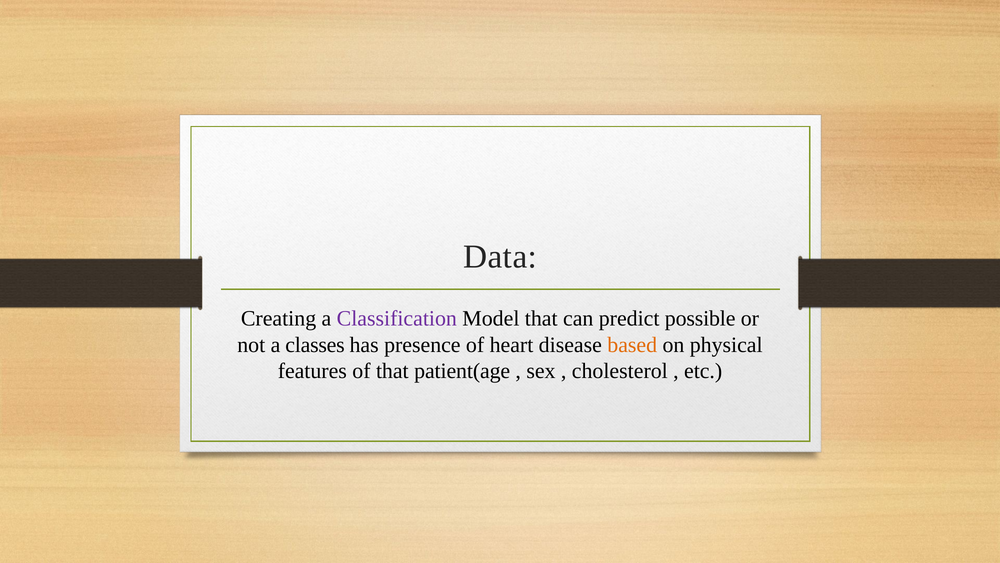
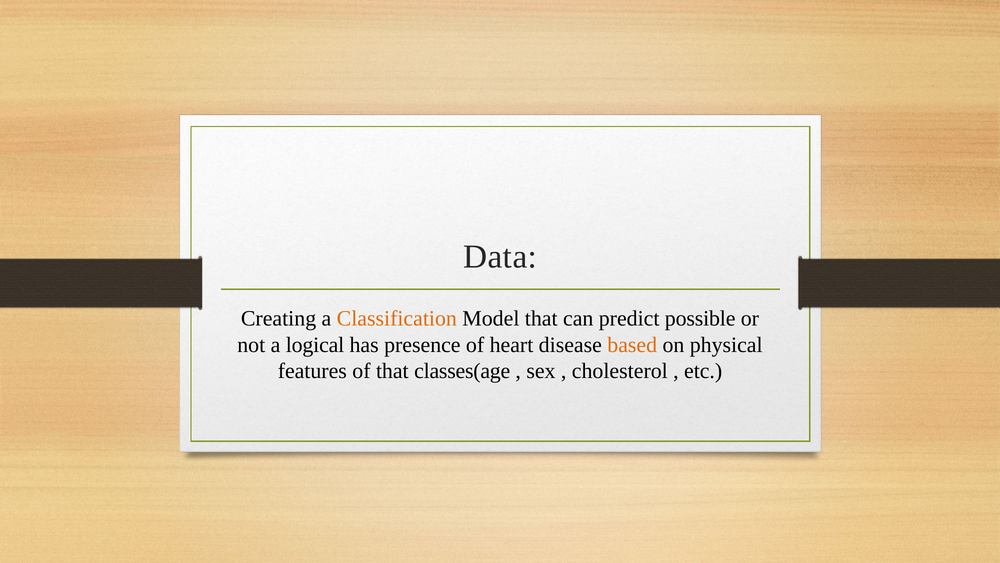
Classification colour: purple -> orange (397, 318)
classes: classes -> logical (315, 345)
patient(age: patient(age -> classes(age (462, 371)
